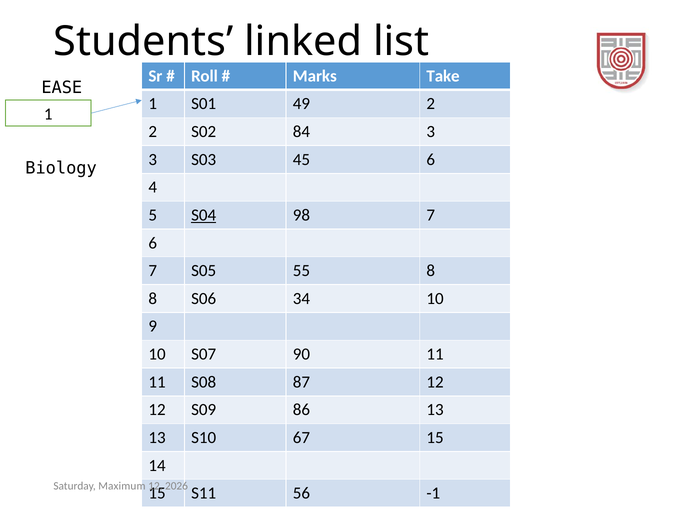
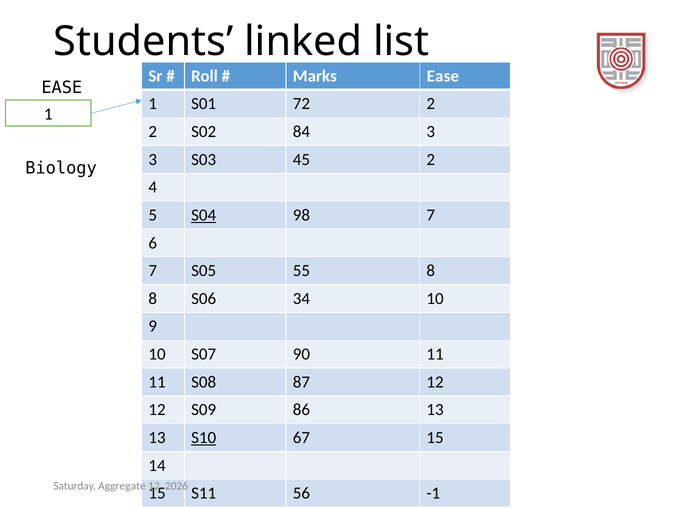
Marks Take: Take -> Ease (443, 76)
49: 49 -> 72 (301, 104)
45 6: 6 -> 2 (431, 160)
S10 underline: none -> present (204, 438)
Maximum: Maximum -> Aggregate (122, 486)
